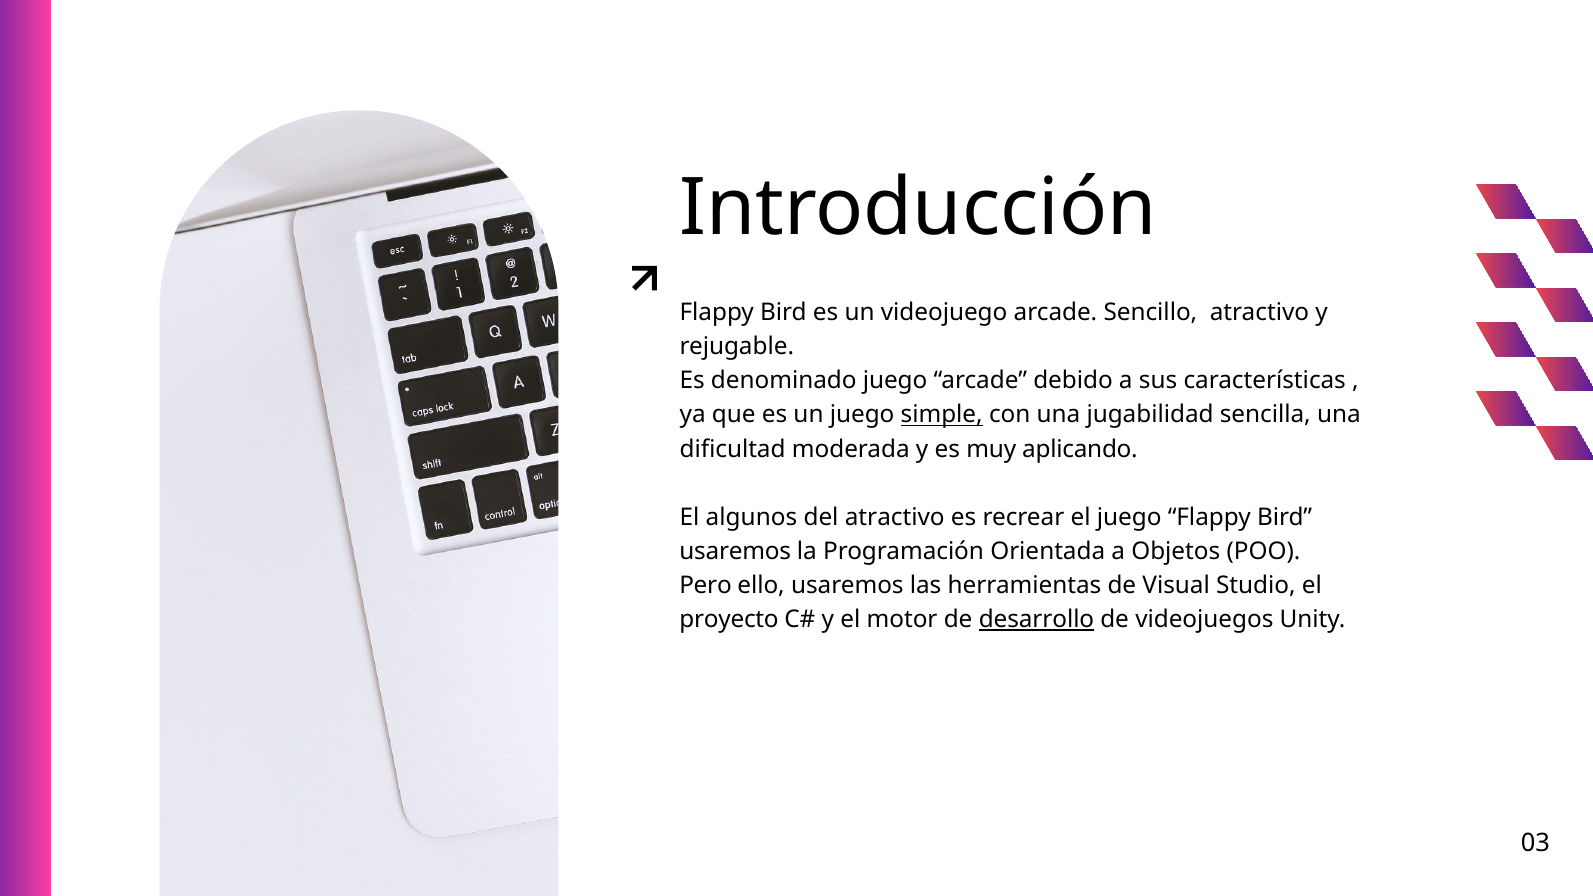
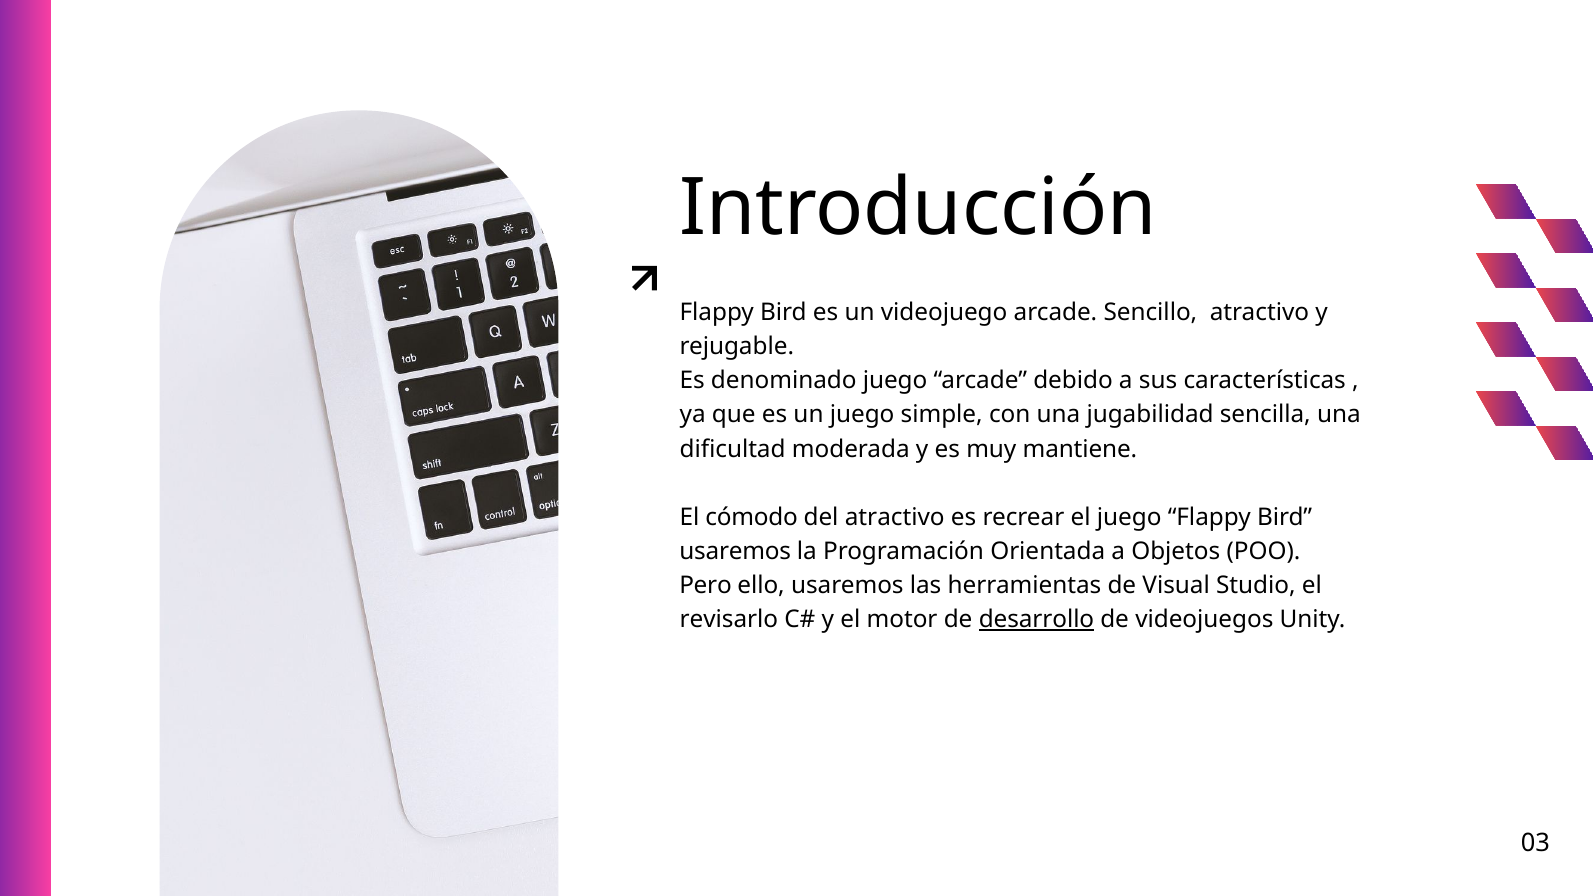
simple underline: present -> none (942, 415)
aplicando: aplicando -> mantiene (1080, 449)
algunos: algunos -> cómodo (752, 517)
proyecto: proyecto -> revisarlo (729, 620)
